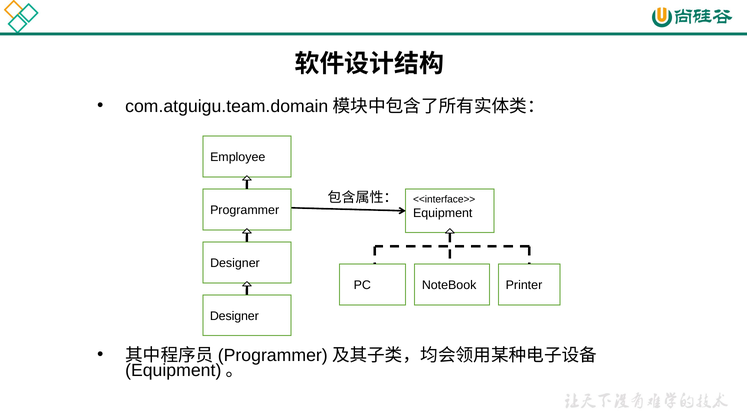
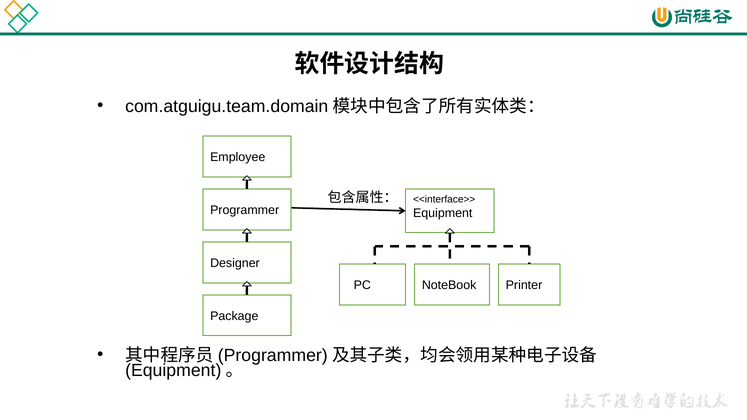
Designer: Designer -> Package (234, 316)
